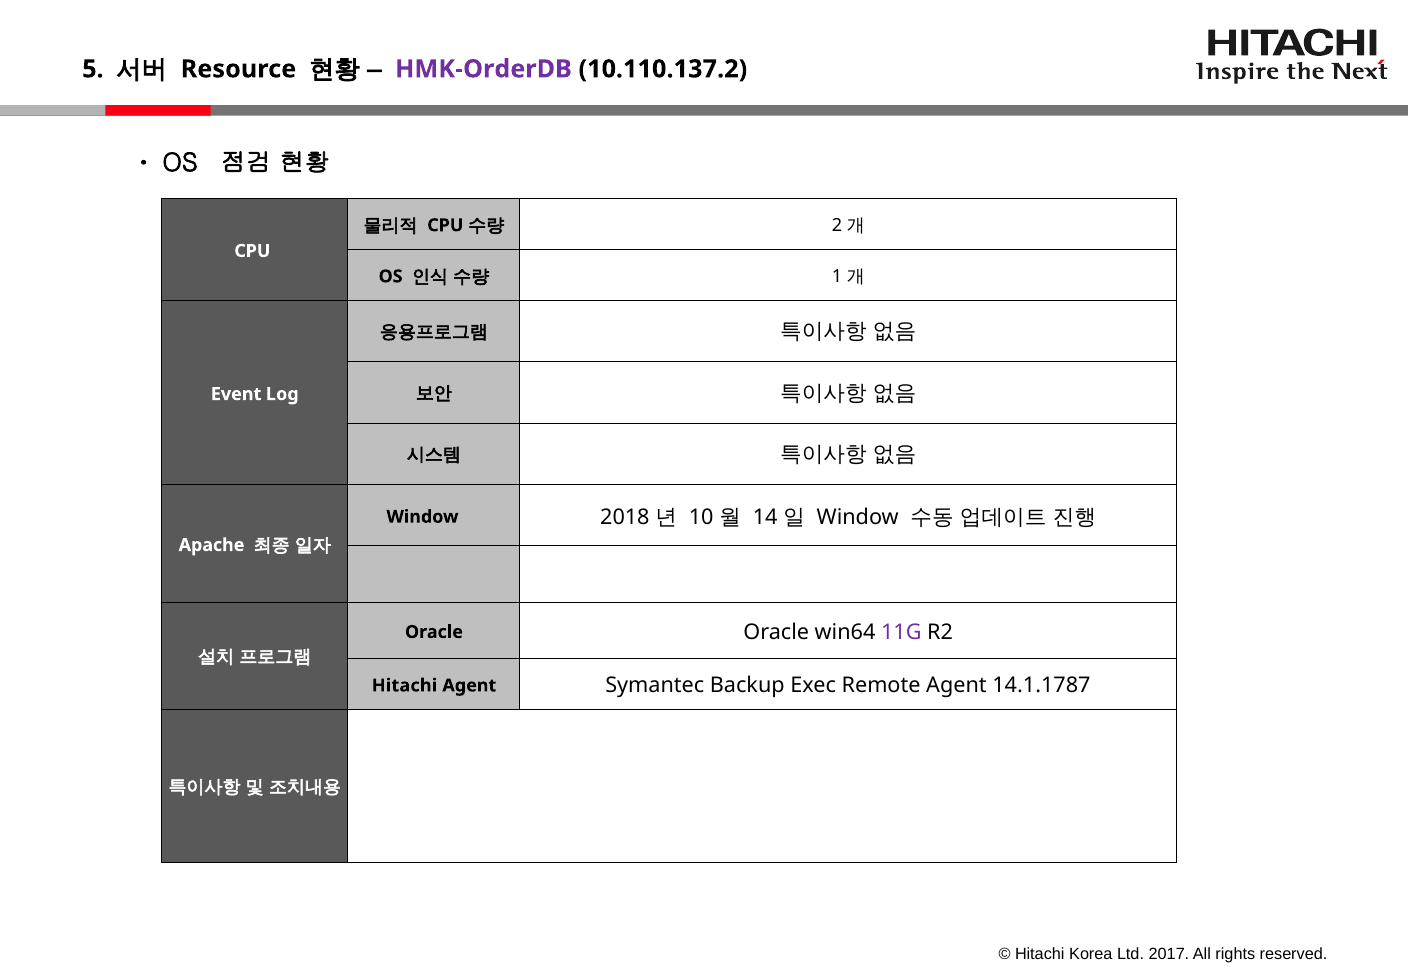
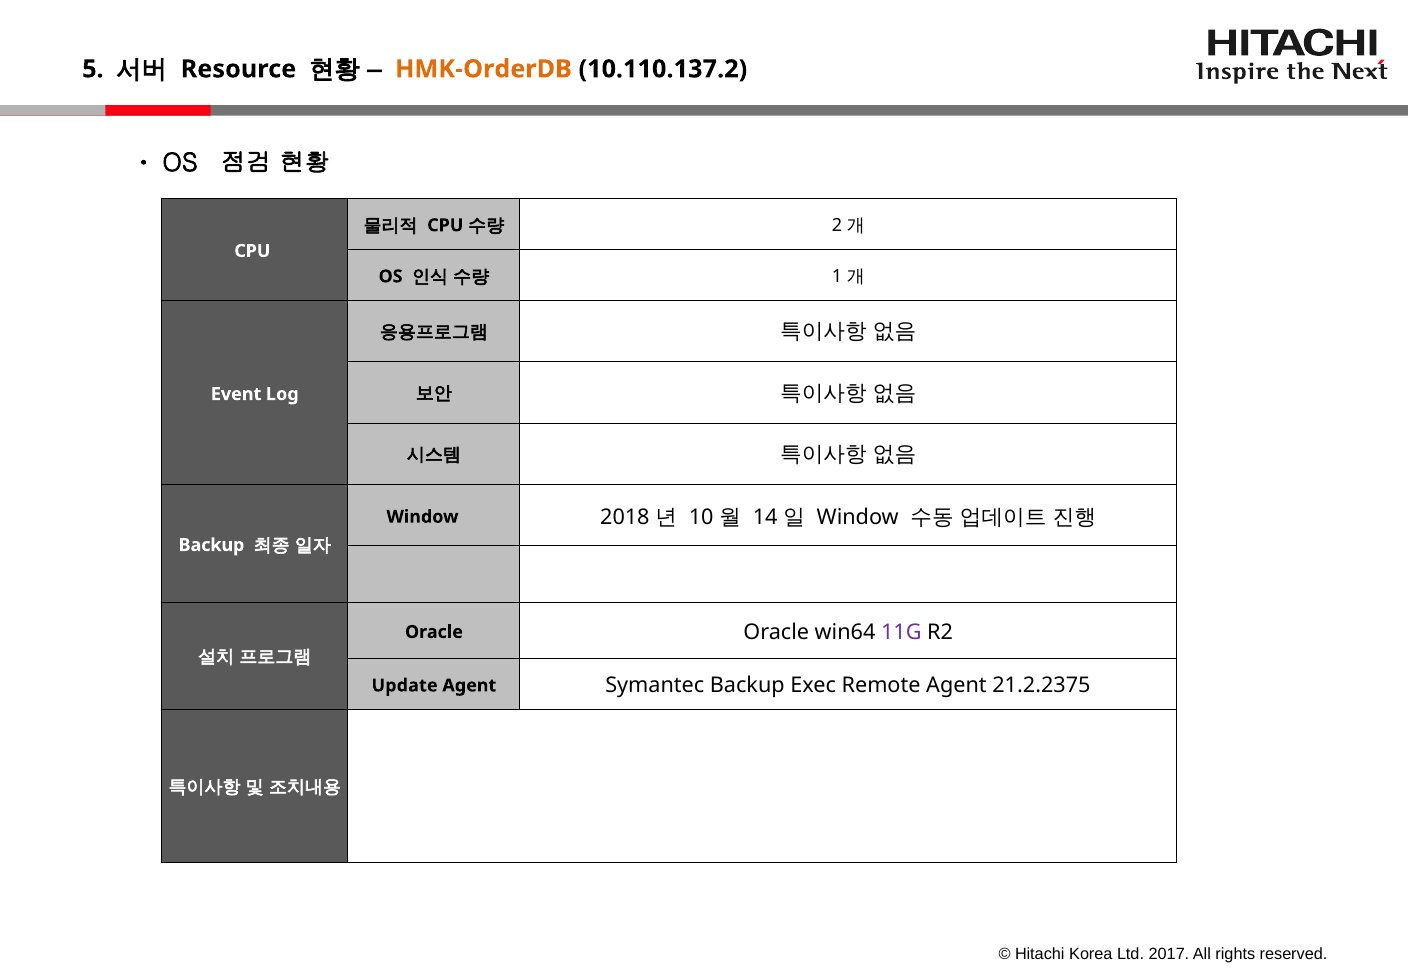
HMK-OrderDB colour: purple -> orange (484, 69)
Apache: Apache -> Backup (212, 545)
Hitachi: Hitachi -> Update (405, 686)
14.1.1787: 14.1.1787 -> 21.2.2375 (1041, 686)
